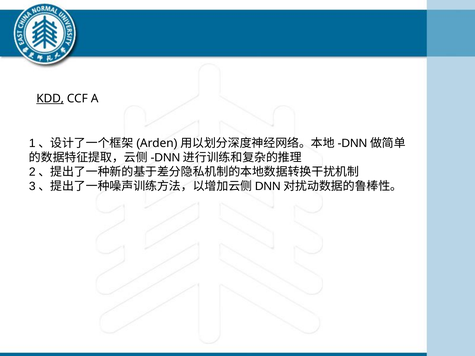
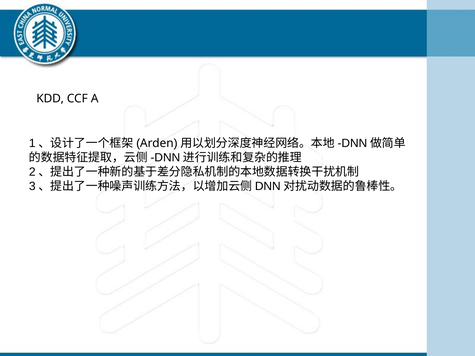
KDD underline: present -> none (50, 99)
